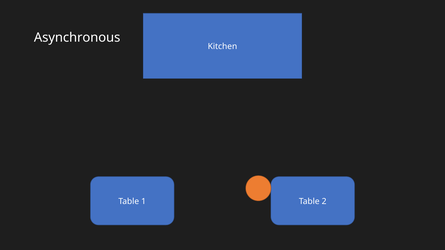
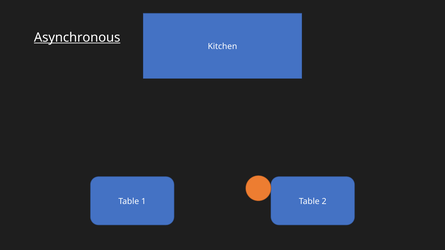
Asynchronous underline: none -> present (77, 37)
